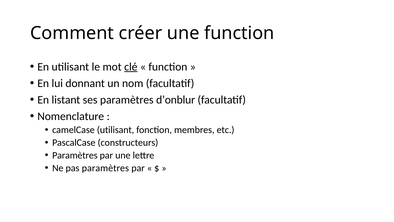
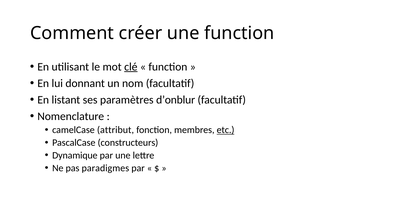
camelCase utilisant: utilisant -> attribut (115, 130)
etc underline: none -> present (226, 130)
Paramètres: Paramètres -> Dynamique (75, 155)
pas paramètres: paramètres -> paradigmes (105, 168)
